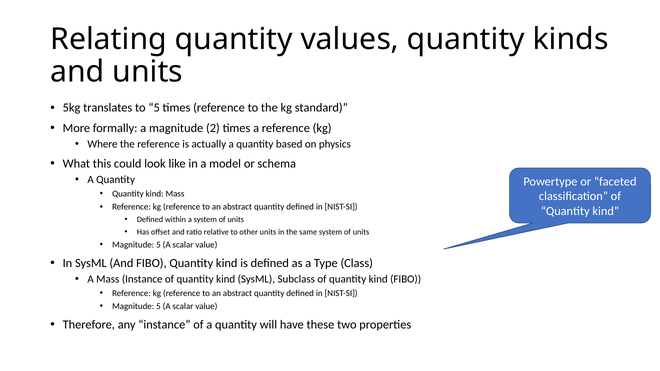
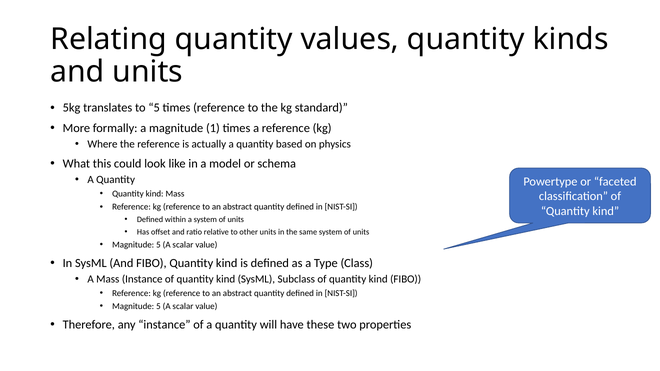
2: 2 -> 1 (213, 128)
